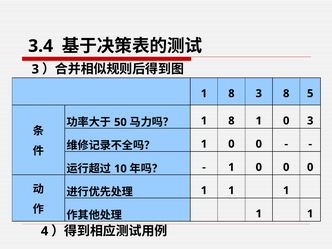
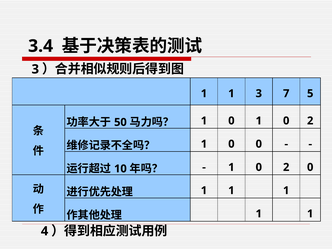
8: 8 -> 1 (231, 94)
3 8: 8 -> 7 (286, 94)
8: 8 -> 0 (231, 121)
3: 3 -> 2 (310, 121)
0: 0 -> 2 (286, 167)
